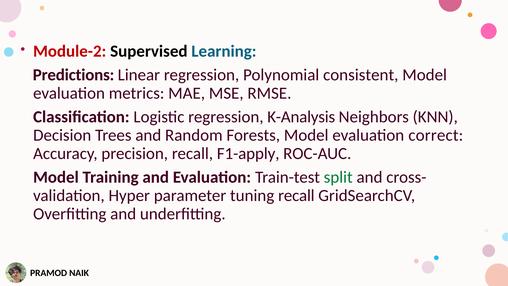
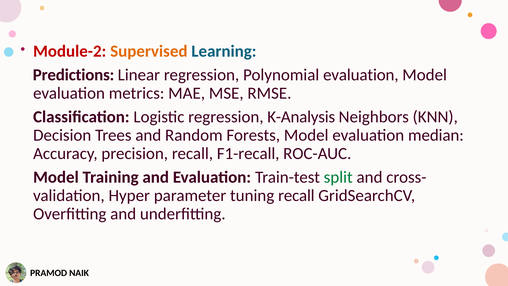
Supervised colour: black -> orange (149, 51)
Polynomial consistent: consistent -> evaluation (361, 75)
correct: correct -> median (436, 135)
F1-apply: F1-apply -> F1-recall (248, 153)
